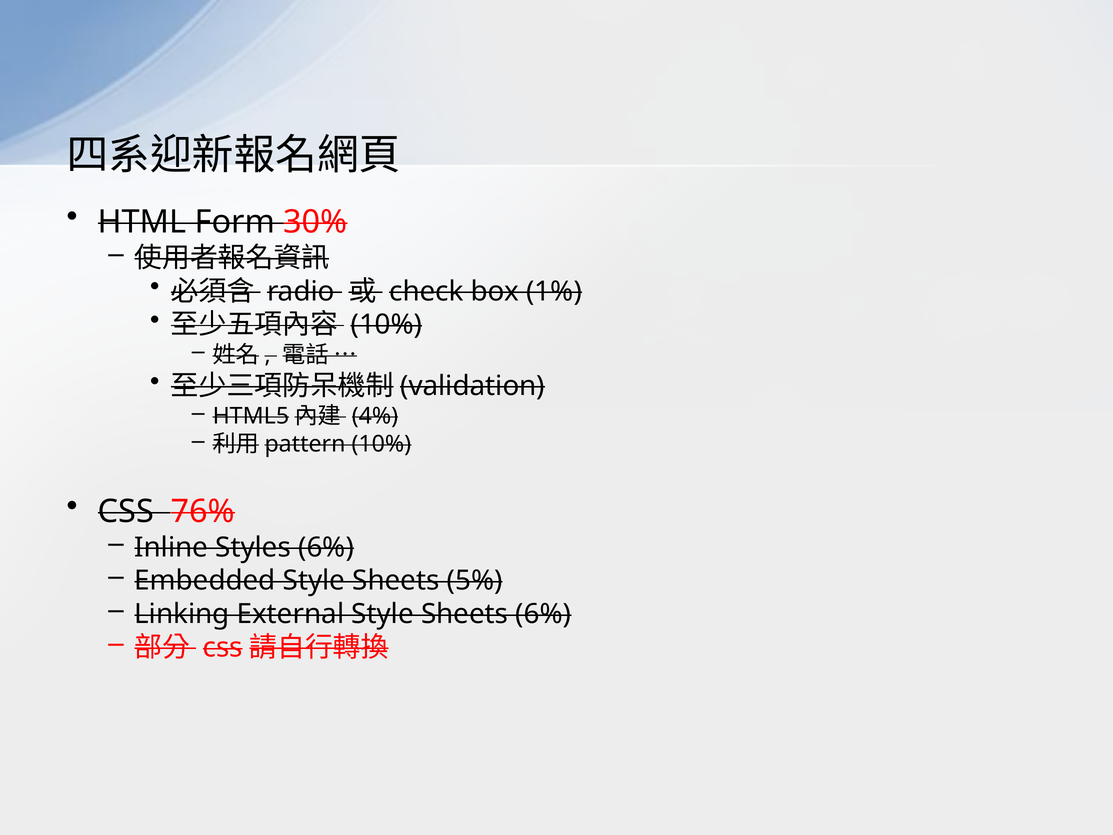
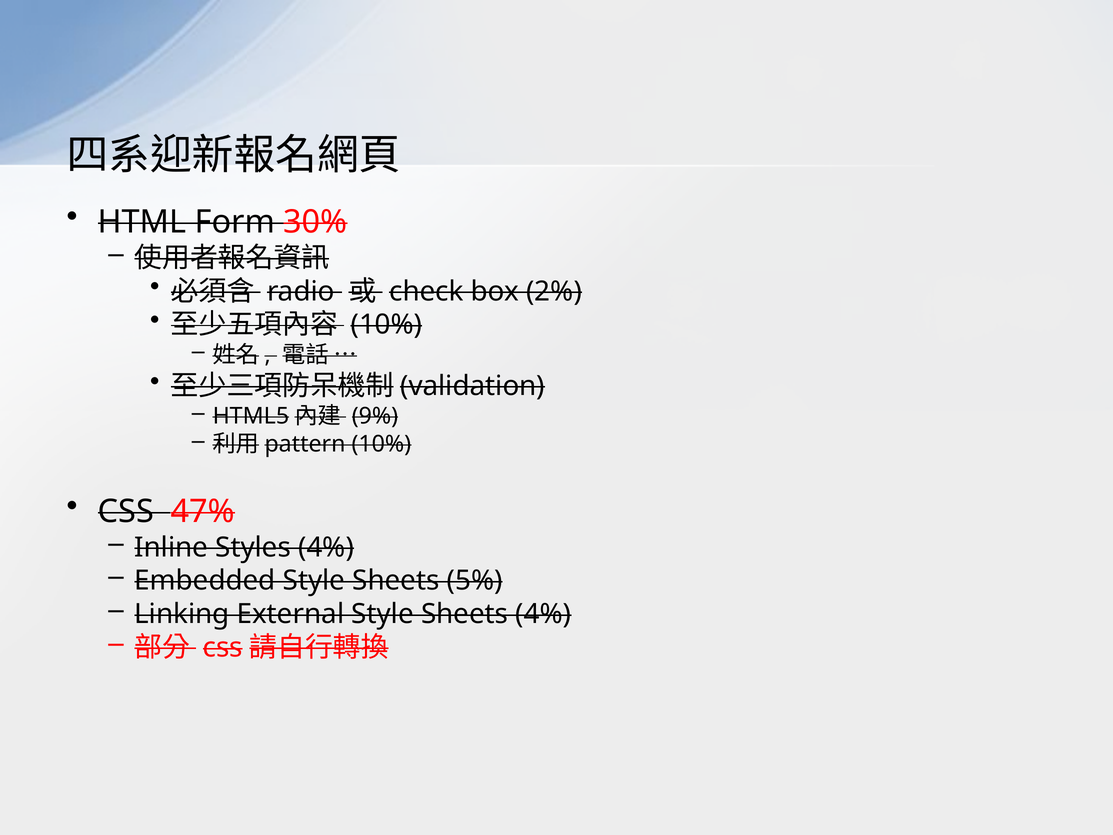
1%: 1% -> 2% (554, 291)
4%: 4% -> 9% (375, 416)
76%: 76% -> 47% (203, 511)
Styles 6%: 6% -> 4% (326, 547)
Sheets 6%: 6% -> 4% (543, 614)
